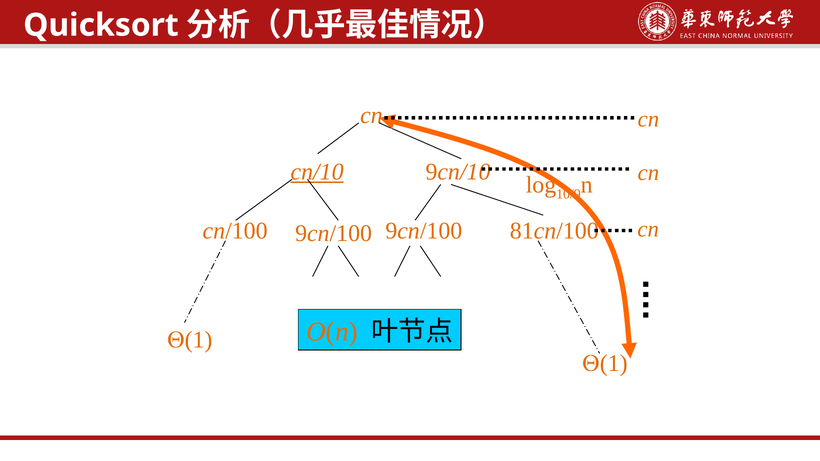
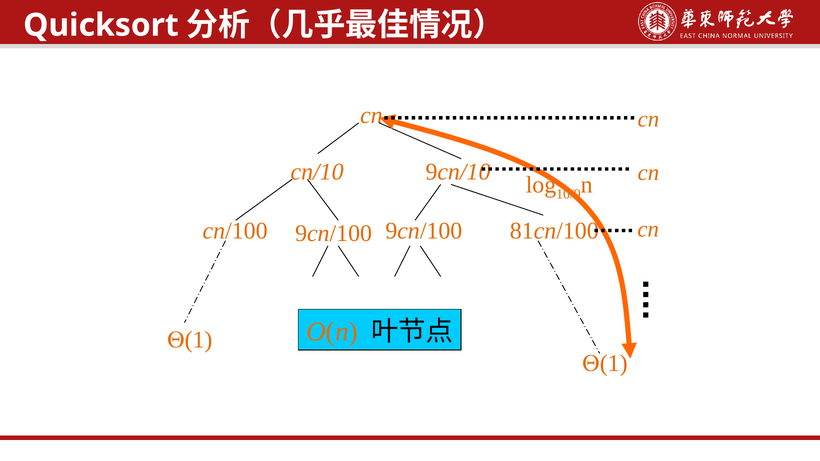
cn/10 underline: present -> none (317, 172)
